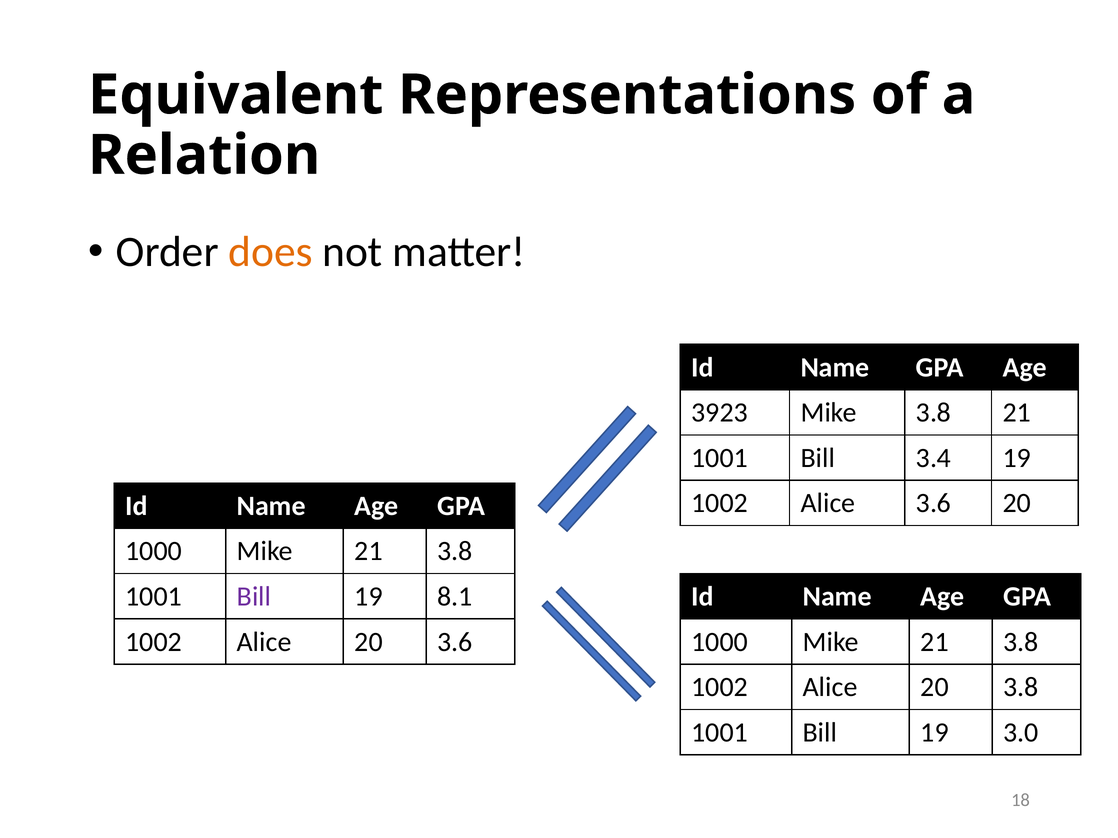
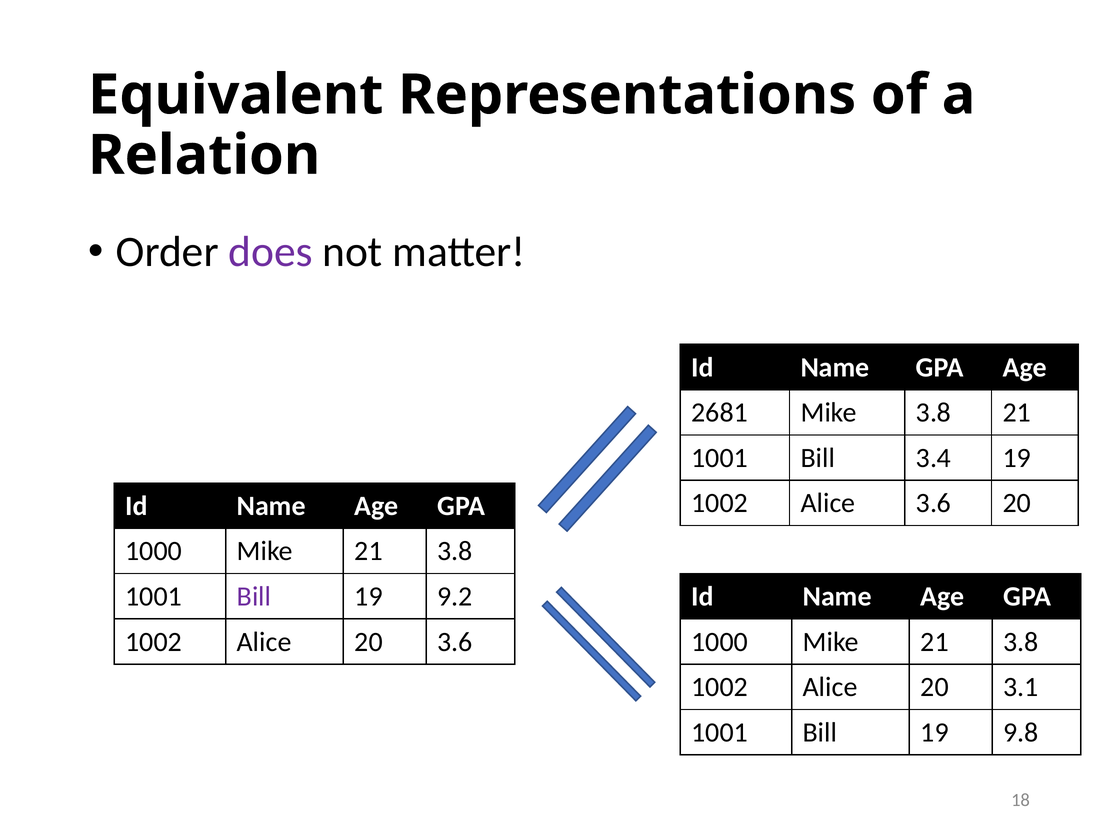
does colour: orange -> purple (270, 252)
3923: 3923 -> 2681 (720, 413)
8.1: 8.1 -> 9.2 (455, 597)
20 3.8: 3.8 -> 3.1 (1021, 688)
3.0: 3.0 -> 9.8 (1021, 733)
